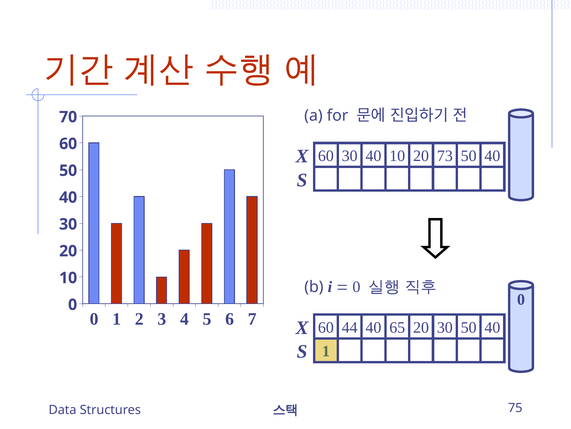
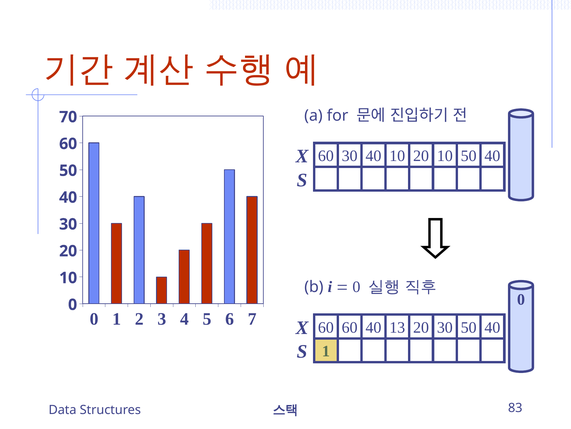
20 73: 73 -> 10 (445, 156)
60 44: 44 -> 60 (350, 327)
65: 65 -> 13 (397, 327)
75: 75 -> 83 (515, 407)
